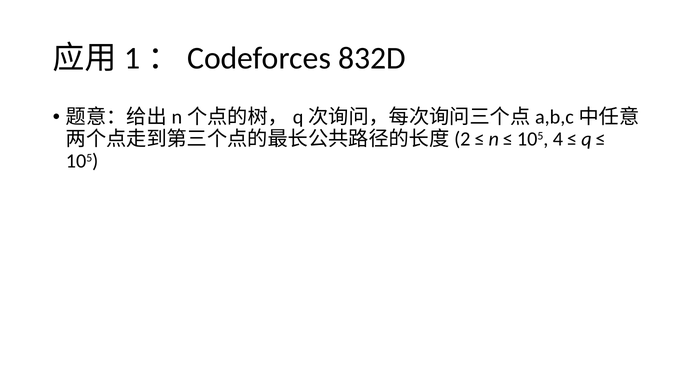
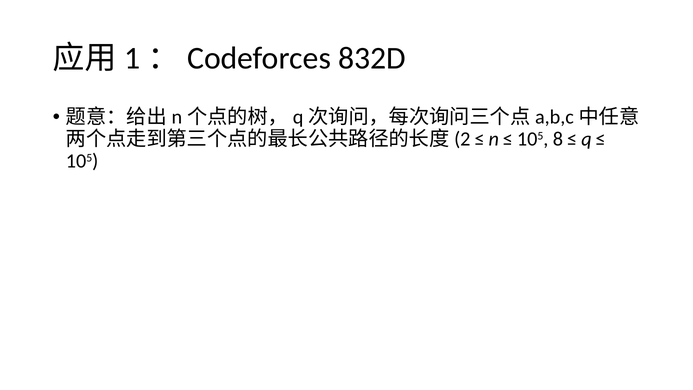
4: 4 -> 8 (558, 139)
